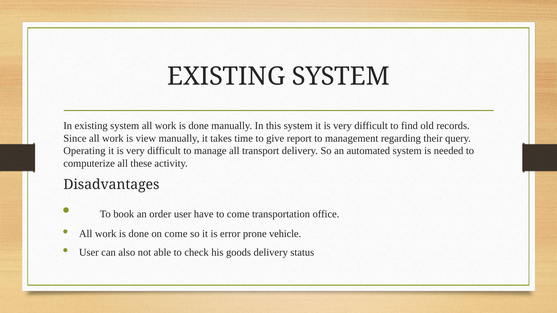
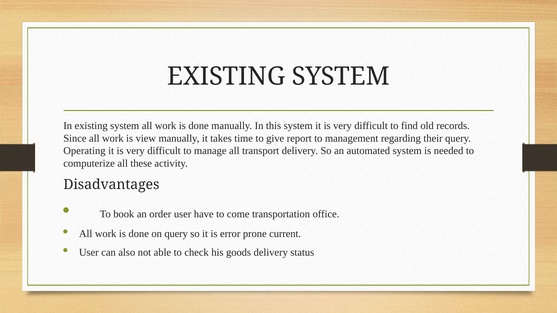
on come: come -> query (176, 234)
vehicle: vehicle -> current (285, 234)
